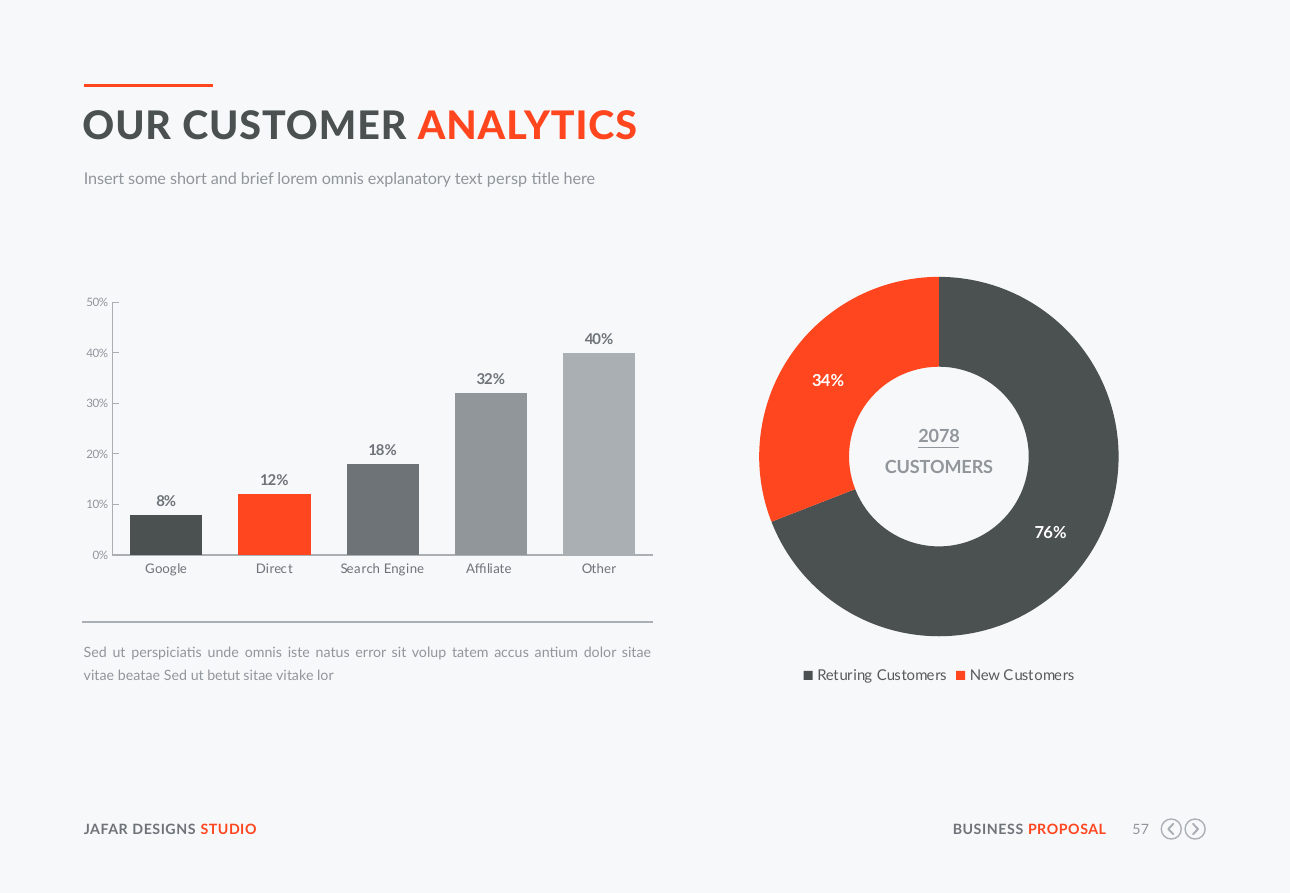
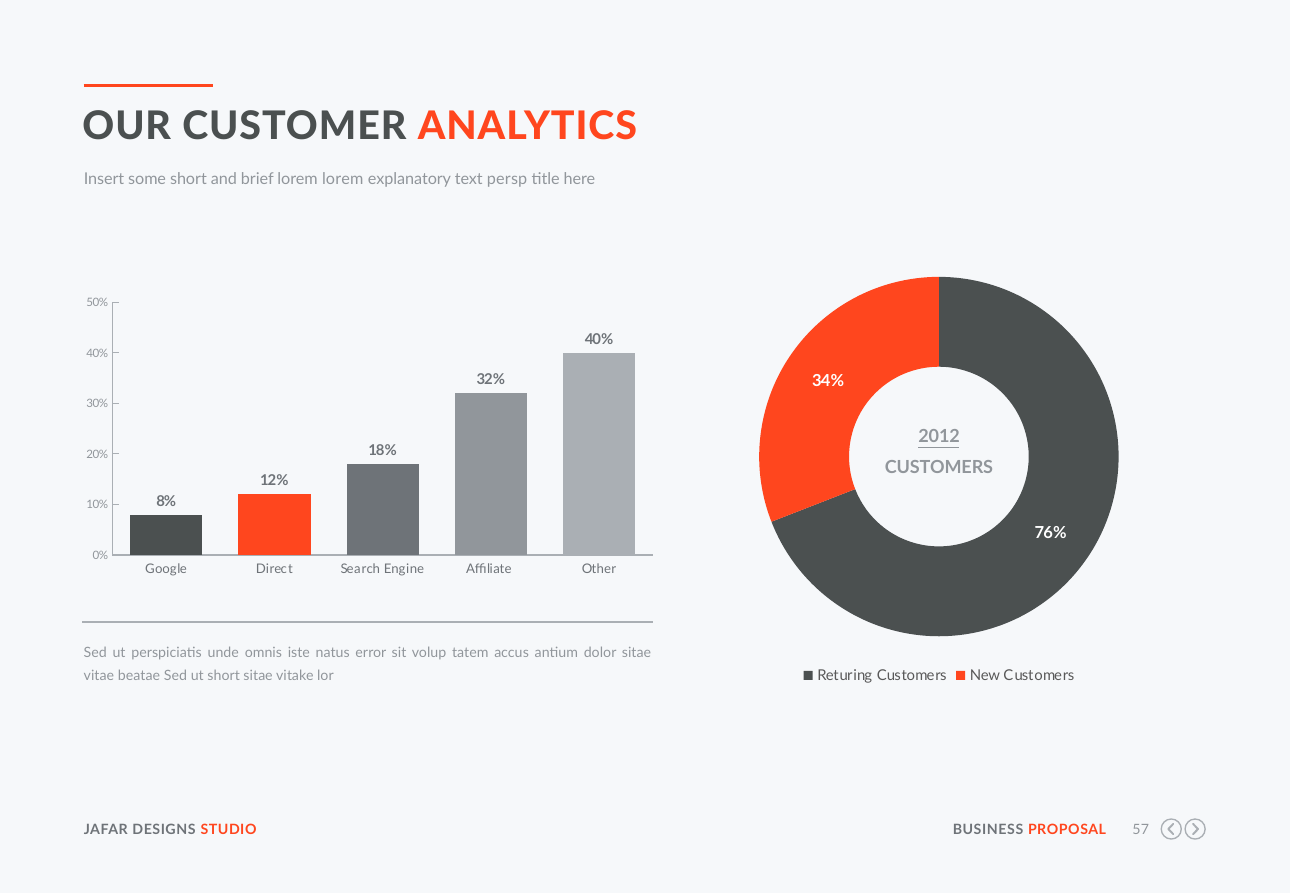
lorem omnis: omnis -> lorem (343, 179)
2078: 2078 -> 2012 (939, 437)
ut betut: betut -> short (224, 676)
